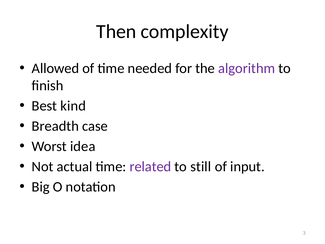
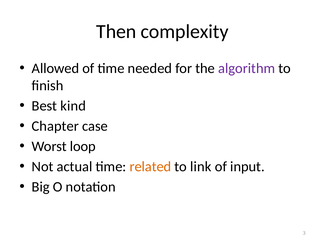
Breadth: Breadth -> Chapter (55, 126)
idea: idea -> loop (83, 146)
related colour: purple -> orange (150, 166)
still: still -> link (201, 166)
